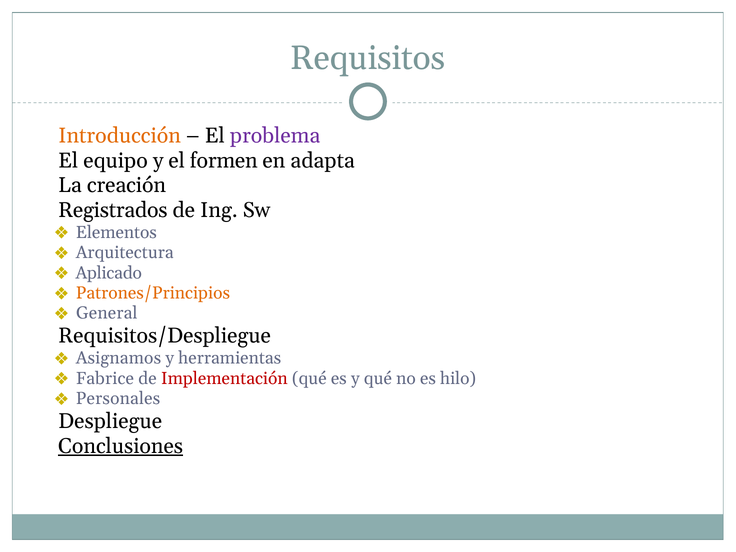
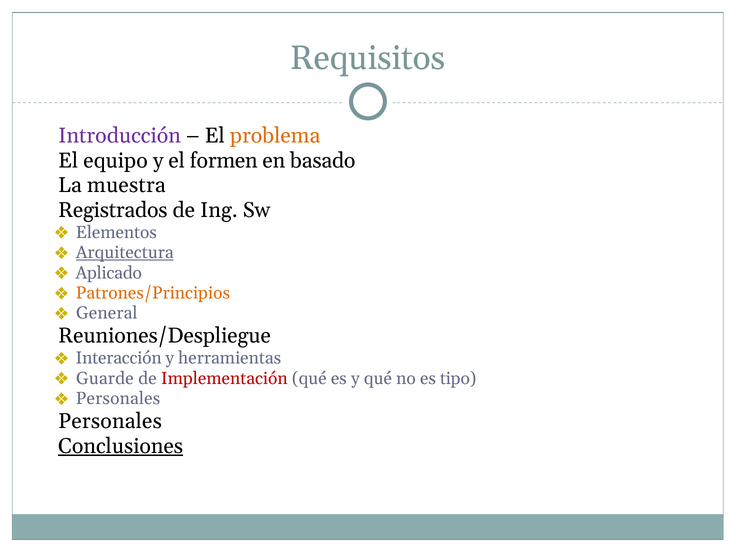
Introducción colour: orange -> purple (120, 136)
problema colour: purple -> orange (275, 136)
adapta: adapta -> basado (323, 161)
creación: creación -> muestra (126, 185)
Arquitectura underline: none -> present (125, 253)
Requisitos/Despliegue: Requisitos/Despliegue -> Reuniones/Despliegue (165, 336)
Asignamos: Asignamos -> Interacción (119, 358)
Fabrice: Fabrice -> Guarde (105, 378)
hilo: hilo -> tipo (458, 378)
Despliegue: Despliegue -> Personales (110, 421)
